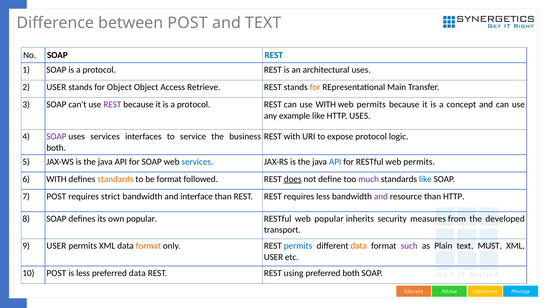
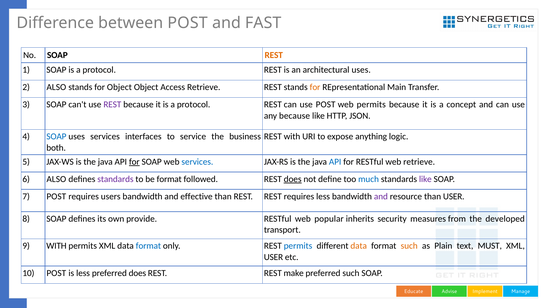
and TEXT: TEXT -> FAST (263, 23)
REST colour: blue -> orange (274, 55)
2 USER: USER -> ALSO (56, 87)
use WITH: WITH -> POST (326, 105)
any example: example -> because (295, 116)
HTTP USES: USES -> JSON (360, 116)
SOAP colour: purple -> blue (56, 137)
expose protocol: protocol -> anything (371, 137)
for underline: none -> present (134, 162)
RESTful web permits: permits -> retrieve (419, 162)
6 WITH: WITH -> ALSO (56, 179)
standards colour: orange -> purple (115, 179)
much colour: purple -> blue (369, 179)
like colour: blue -> purple (425, 179)
strict: strict -> users (111, 197)
interface: interface -> effective (197, 197)
than HTTP: HTTP -> USER (454, 197)
own popular: popular -> provide (142, 219)
9 USER: USER -> WITH (56, 246)
format colour: orange -> blue (148, 246)
such colour: purple -> orange (409, 246)
preferred data: data -> does (137, 273)
using: using -> make (294, 273)
preferred both: both -> such (351, 273)
